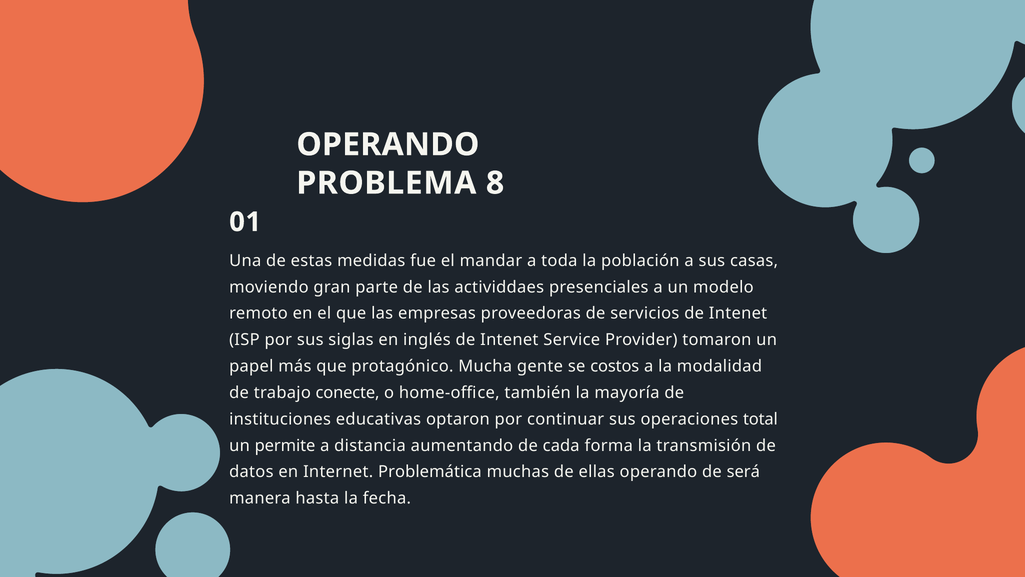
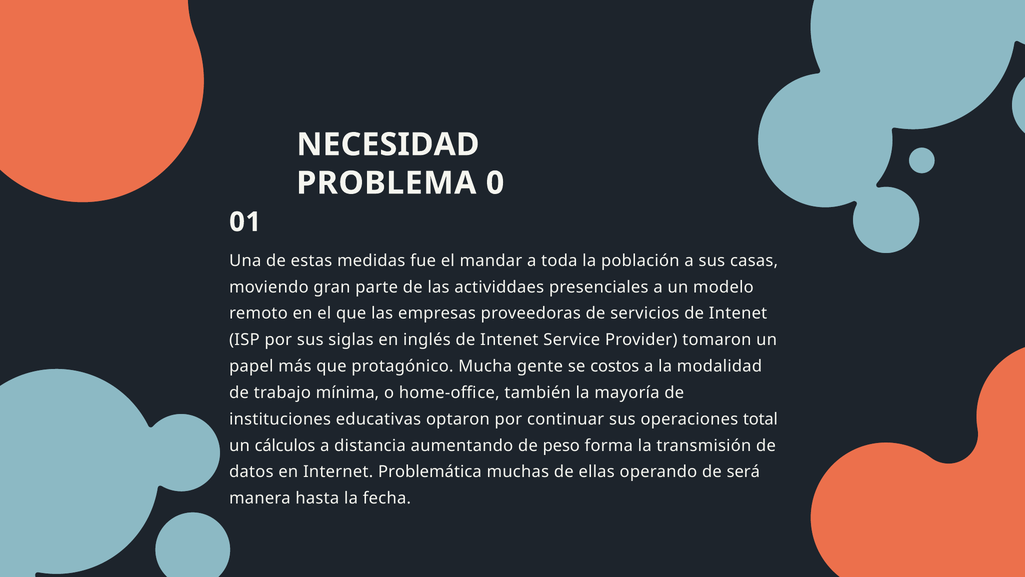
OPERANDO: OPERANDO -> NECESIDAD (388, 145)
8: 8 -> 0 (495, 183)
conecte: conecte -> mínima (347, 392)
permite: permite -> cálculos (285, 445)
cada: cada -> peso (561, 445)
